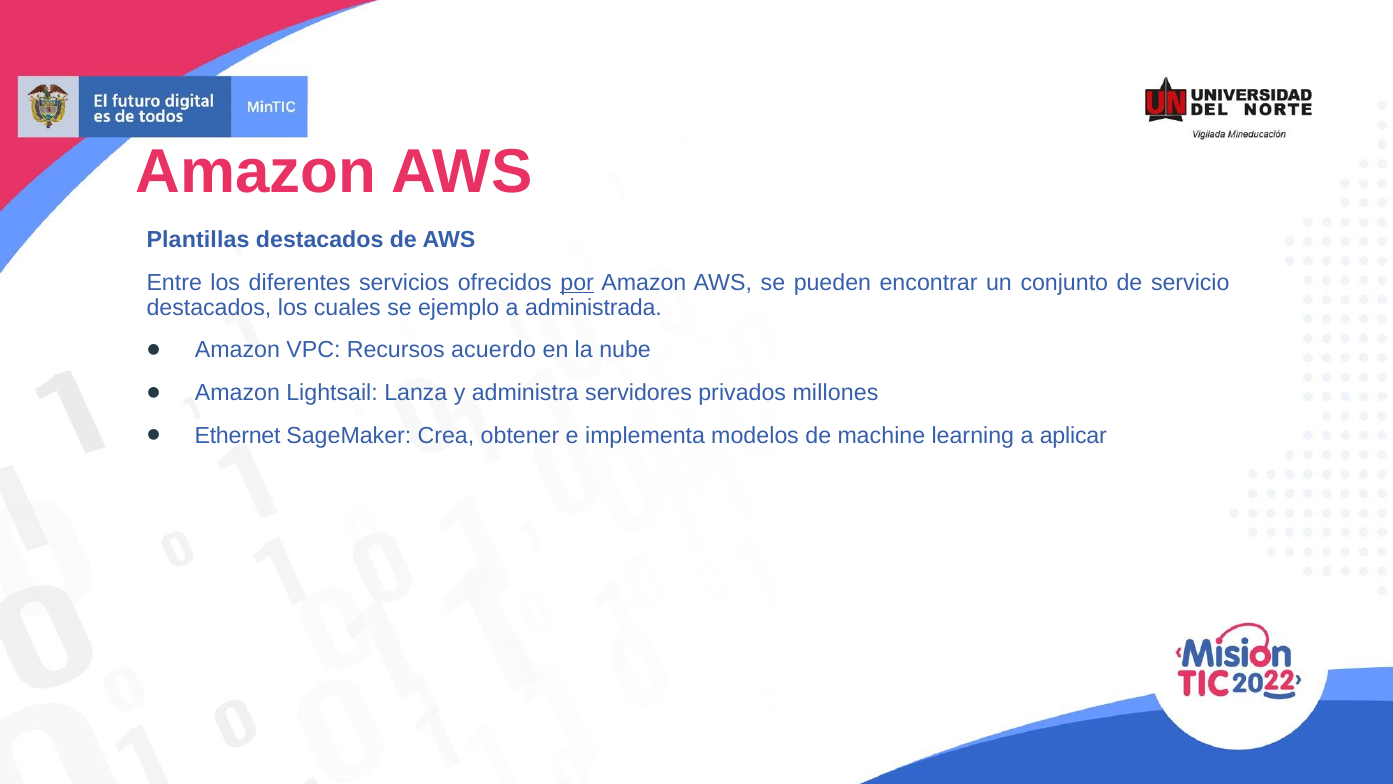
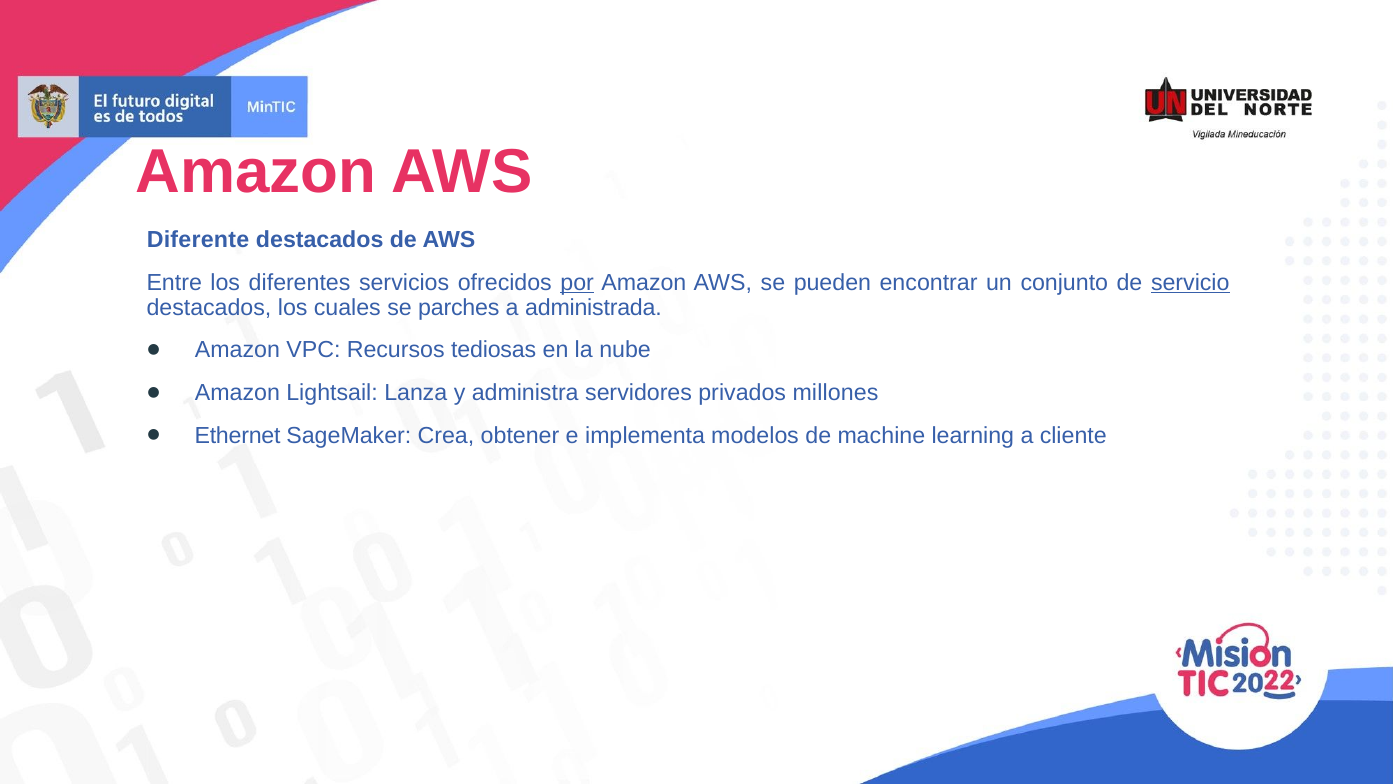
Plantillas: Plantillas -> Diferente (198, 240)
servicio underline: none -> present (1190, 283)
ejemplo: ejemplo -> parches (459, 308)
acuerdo: acuerdo -> tediosas (494, 350)
aplicar: aplicar -> cliente (1073, 435)
